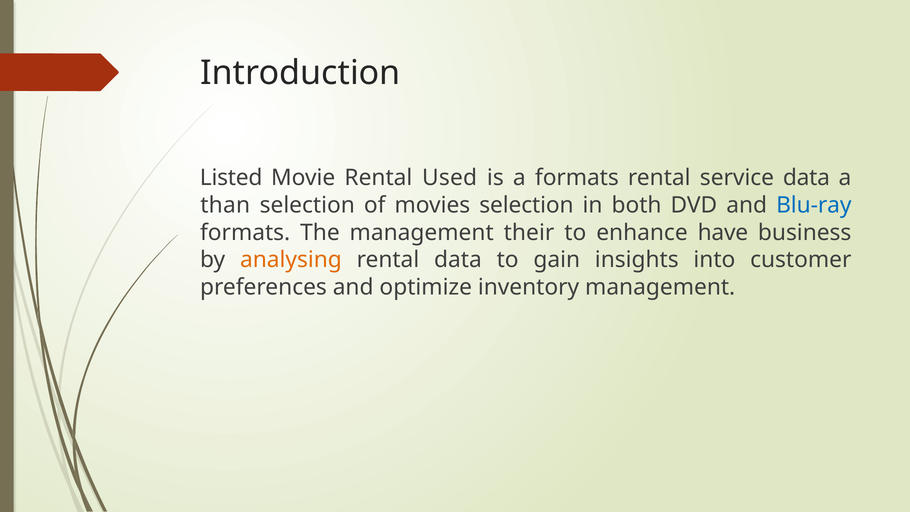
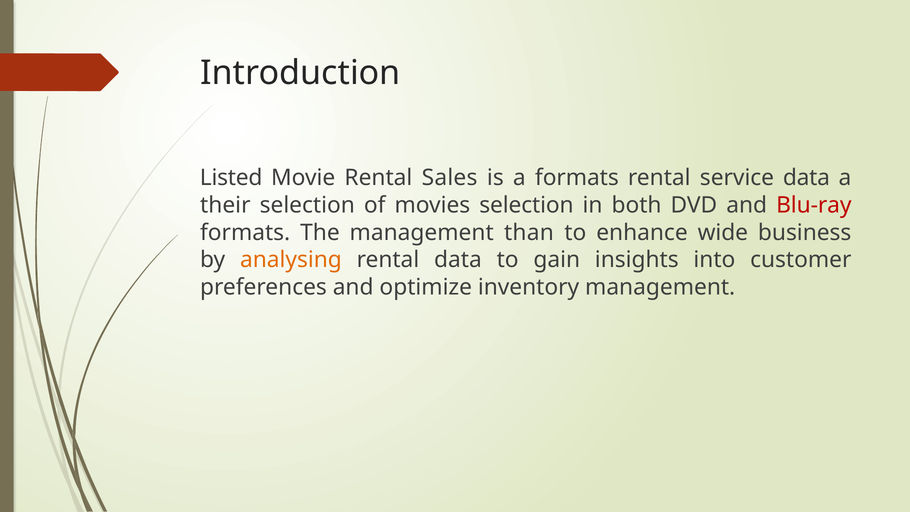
Used: Used -> Sales (450, 178)
than: than -> their (225, 205)
Blu-ray colour: blue -> red (814, 205)
their: their -> than (529, 233)
have: have -> wide (723, 233)
